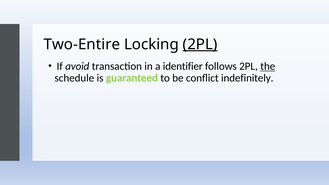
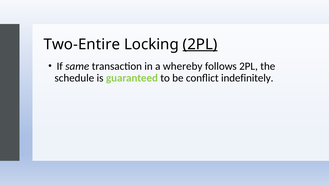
avoid: avoid -> same (77, 66)
identifier: identifier -> whereby (183, 66)
the underline: present -> none (268, 66)
